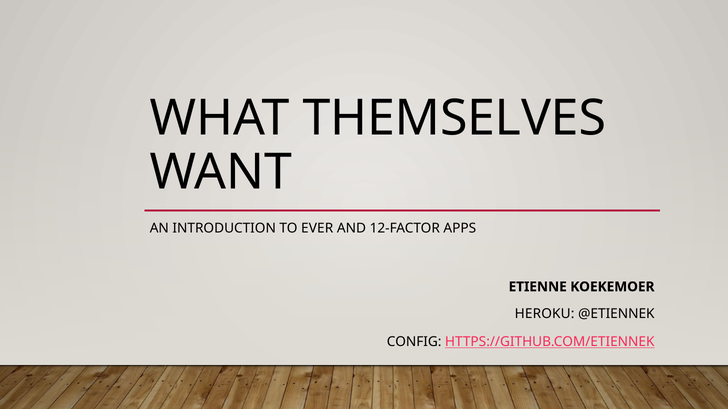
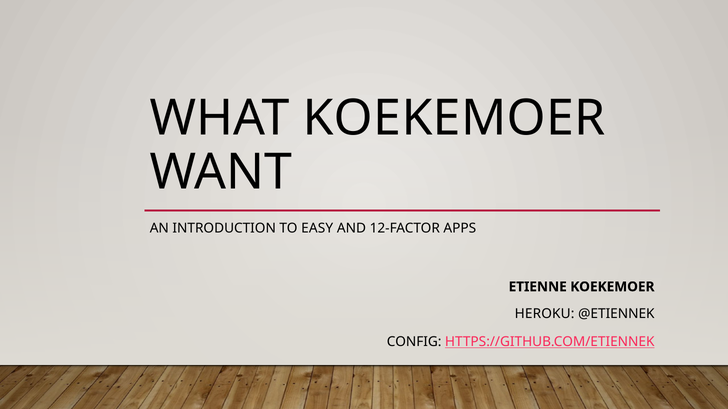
WHAT THEMSELVES: THEMSELVES -> KOEKEMOER (454, 118)
EVER: EVER -> EASY (317, 229)
